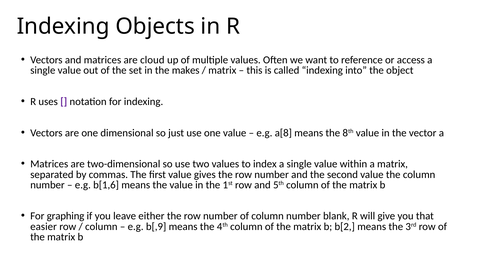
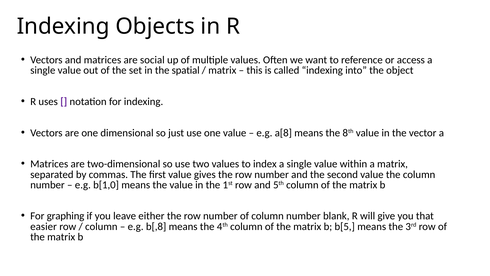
cloud: cloud -> social (152, 60)
makes: makes -> spatial (186, 70)
b[1,6: b[1,6 -> b[1,0 (106, 185)
b[,9: b[,9 -> b[,8 (156, 226)
b[2: b[2 -> b[5 (345, 226)
